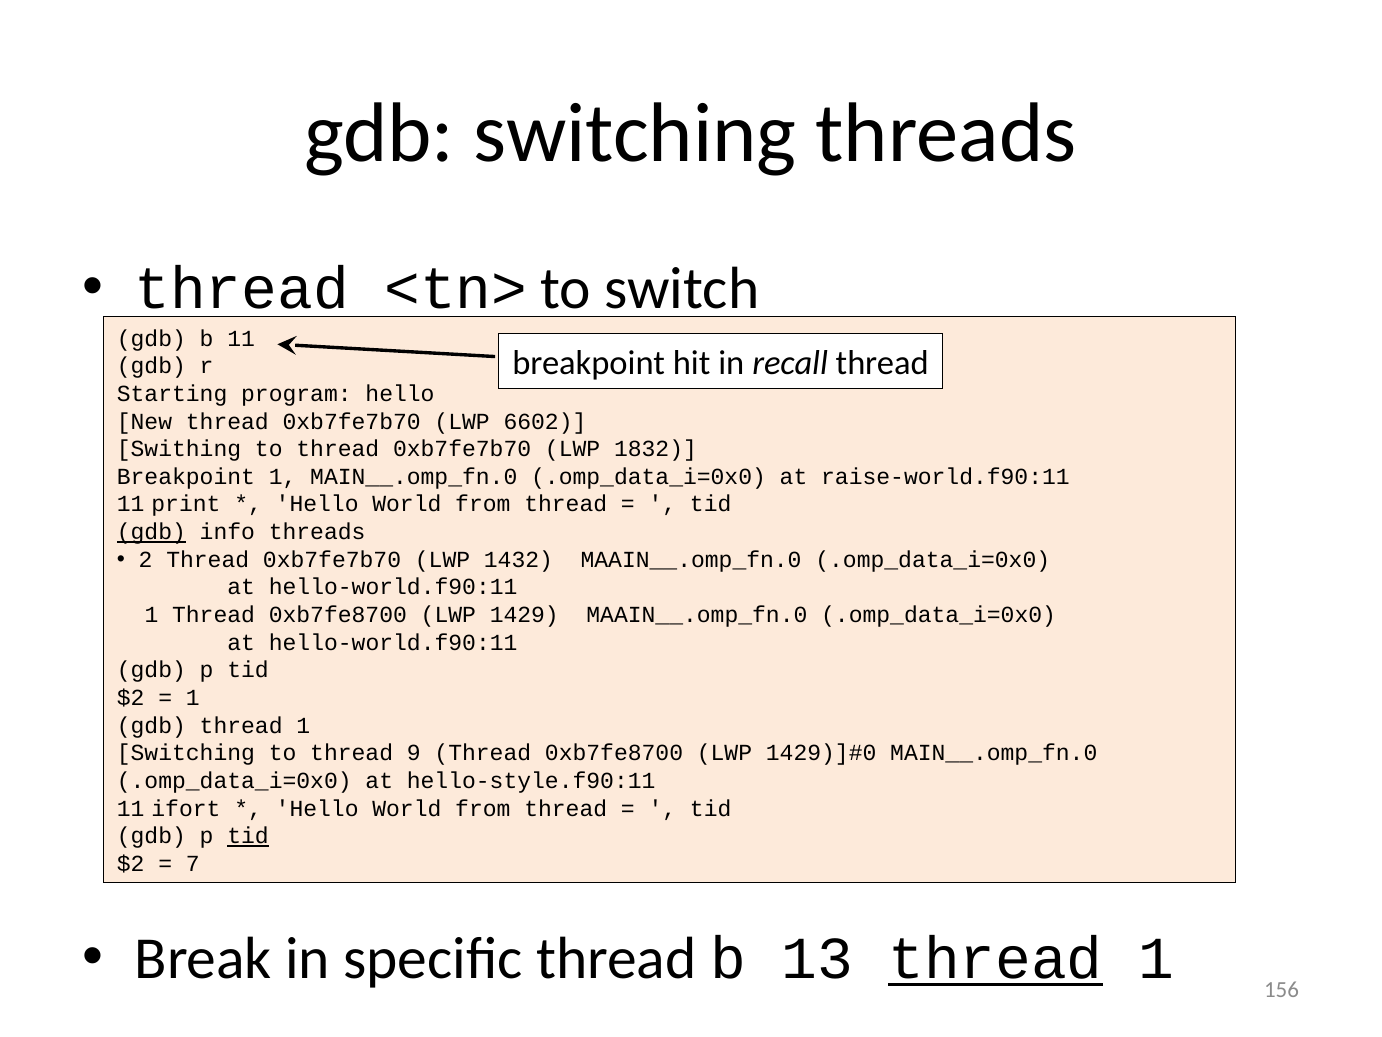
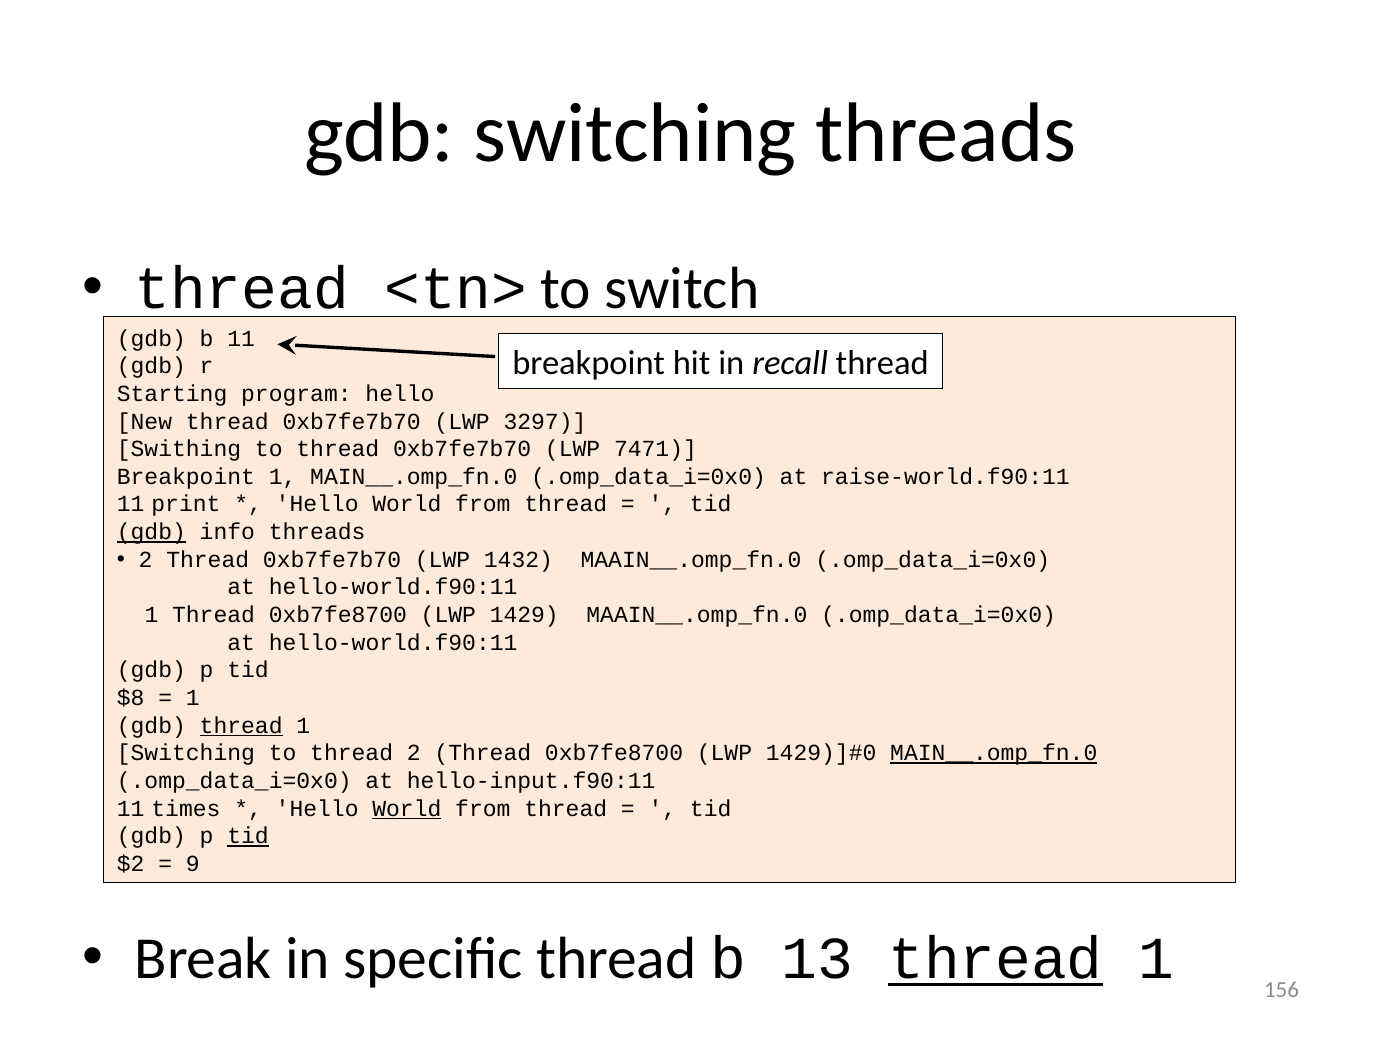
6602: 6602 -> 3297 (545, 421)
1832: 1832 -> 7471 (655, 449)
$2: $2 -> $8 (131, 698)
thread underline: none -> present (241, 725)
thread 9: 9 -> 2 (414, 753)
MAIN__.omp_fn.0 underline: none -> present (994, 753)
hello-style.f90:11: hello-style.f90:11 -> hello-input.f90:11 (531, 781)
ifort: ifort -> times (186, 808)
World underline: none -> present (407, 808)
7: 7 -> 9 (193, 863)
